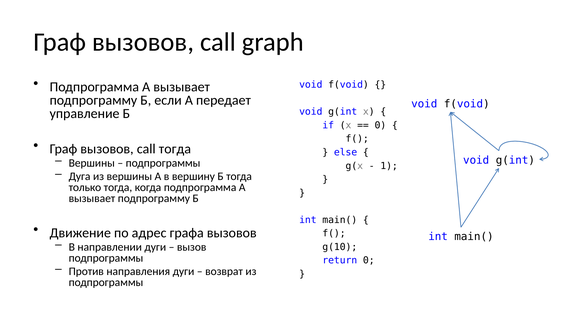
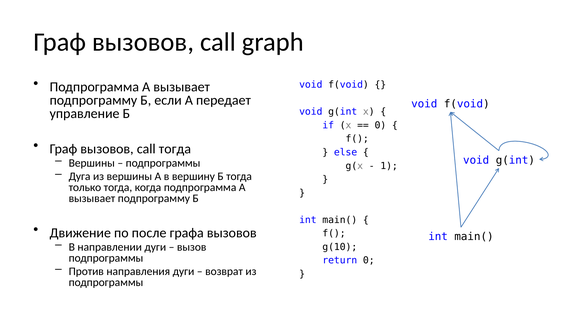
адрес: адрес -> после (149, 233)
